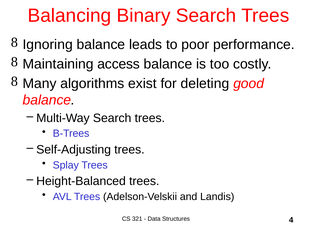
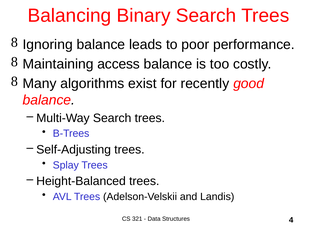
deleting: deleting -> recently (205, 83)
